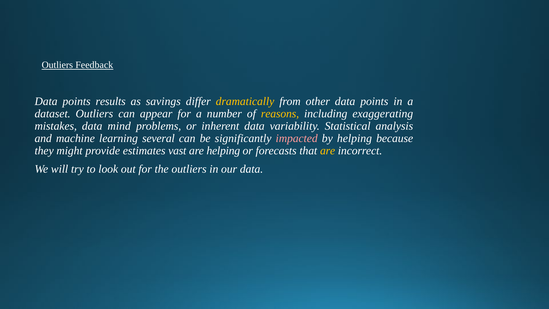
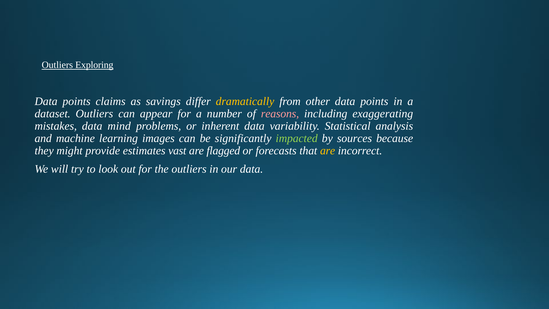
Feedback: Feedback -> Exploring (94, 65)
results: results -> claims (111, 101)
reasons colour: yellow -> pink (280, 114)
several: several -> images (158, 138)
impacted colour: pink -> light green (297, 138)
by helping: helping -> sources (355, 138)
are helping: helping -> flagged (223, 151)
